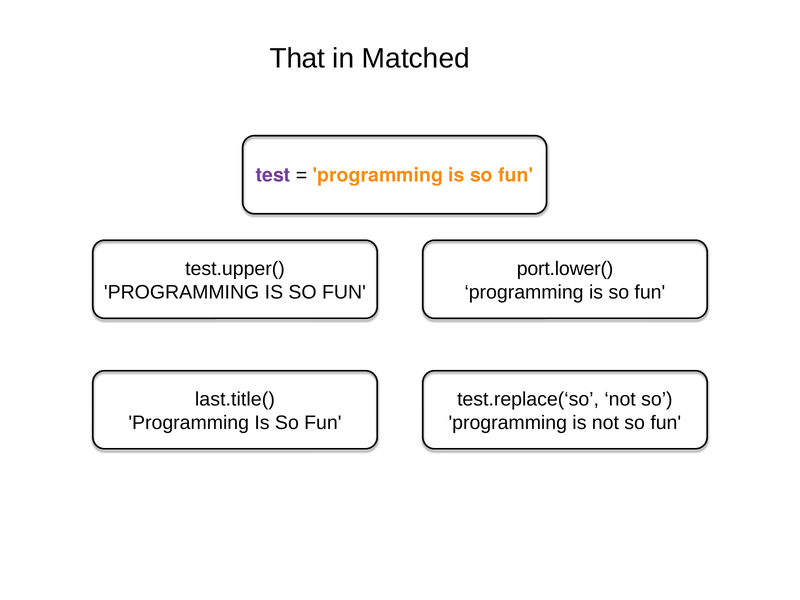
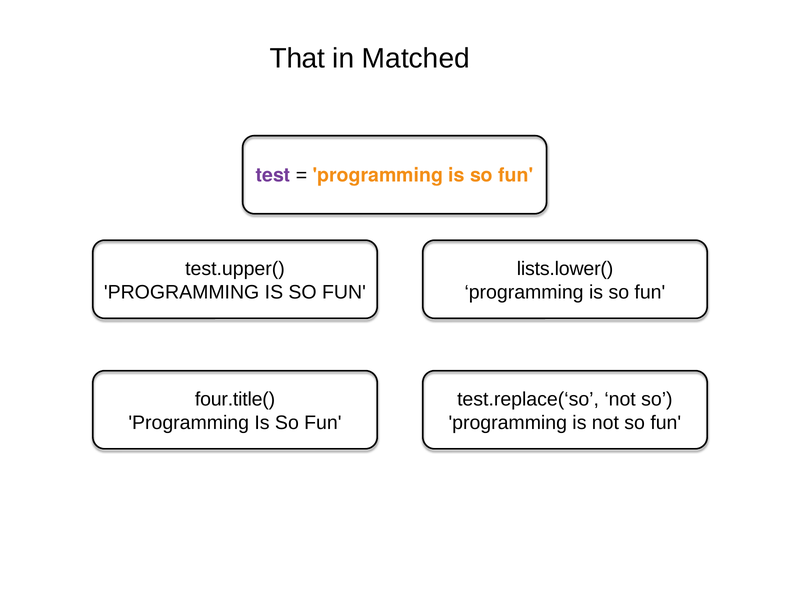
port.lower(: port.lower( -> lists.lower( (565, 269)
last.title(: last.title( -> four.title( (235, 399)
